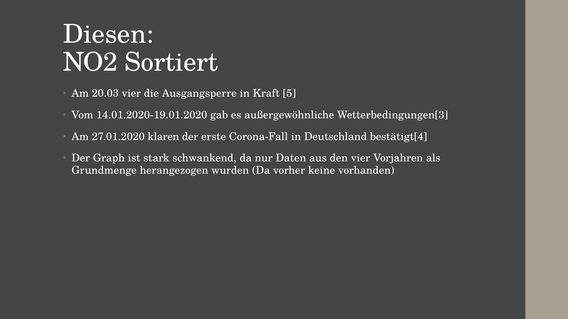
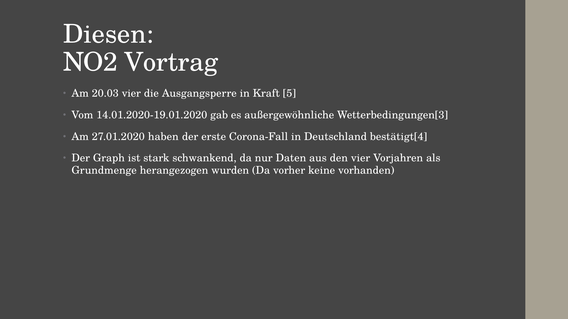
Sortiert: Sortiert -> Vortrag (171, 62)
klaren: klaren -> haben (163, 137)
